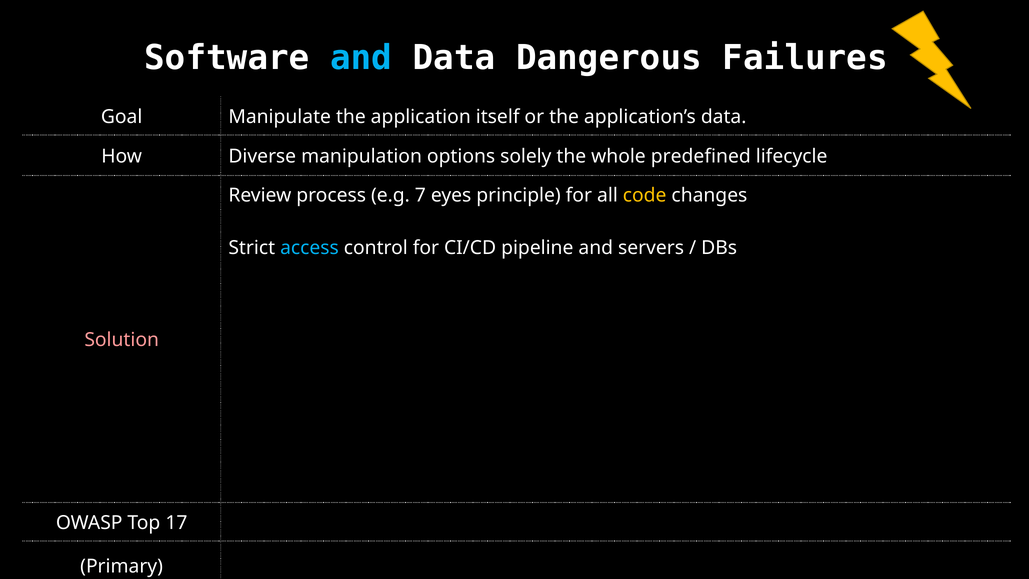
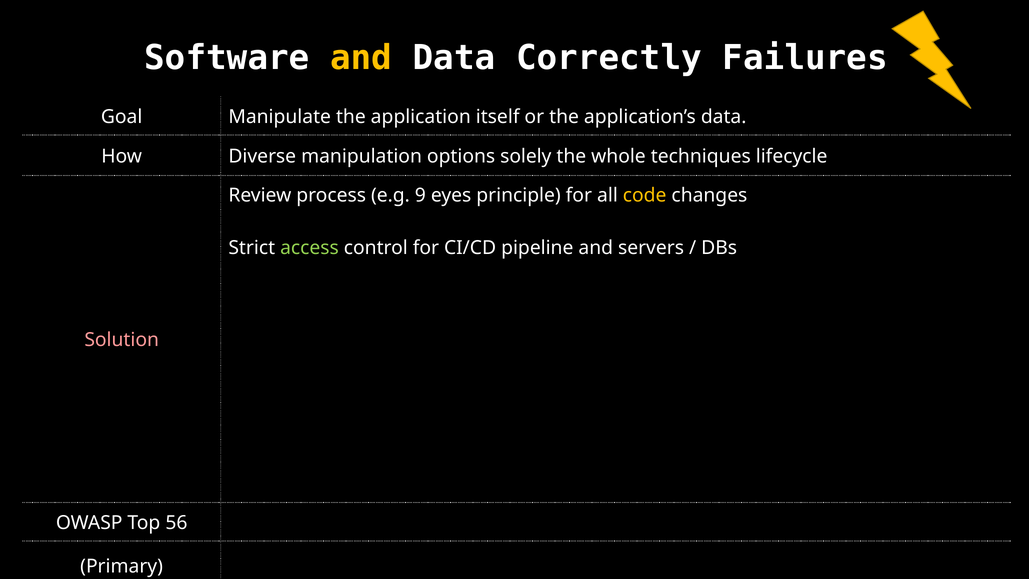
and colour: light blue -> yellow (361, 58)
Dangerous: Dangerous -> Correctly (609, 58)
predefined: predefined -> techniques (701, 156)
7: 7 -> 9 (420, 196)
access colour: light blue -> light green (309, 248)
17: 17 -> 56 (176, 523)
